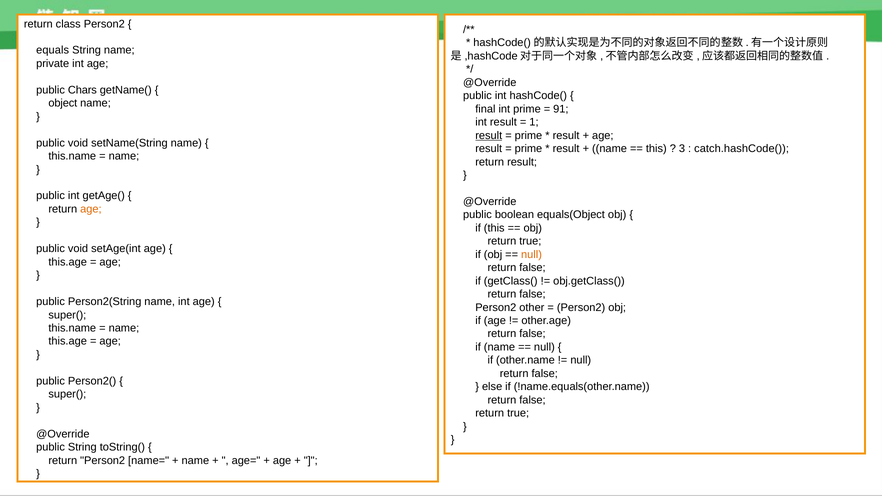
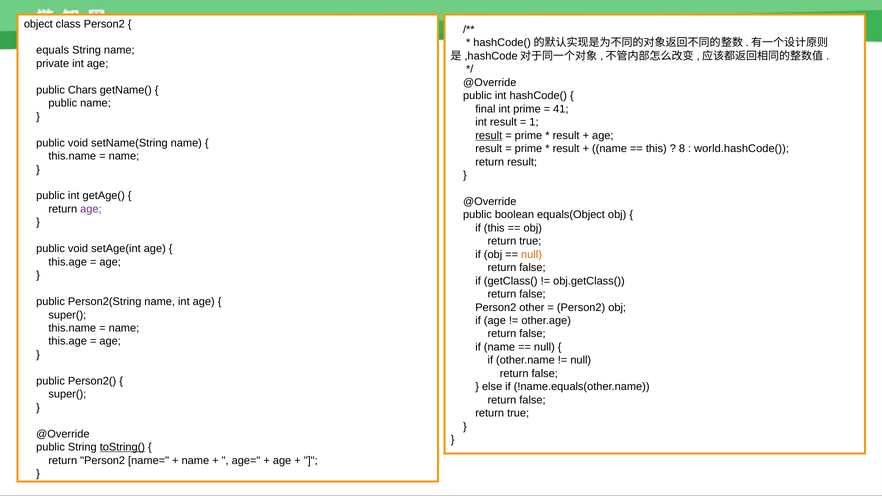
return: return -> object (38, 24)
object: object -> public (63, 103)
91: 91 -> 41 (561, 109)
3: 3 -> 8 (682, 149)
catch.hashCode(: catch.hashCode( -> world.hashCode( (742, 149)
age colour: orange -> purple (91, 209)
toString( underline: none -> present (122, 447)
